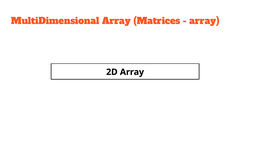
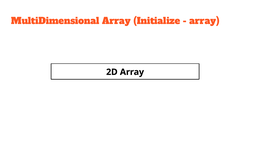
Matrices: Matrices -> Initialize (157, 21)
